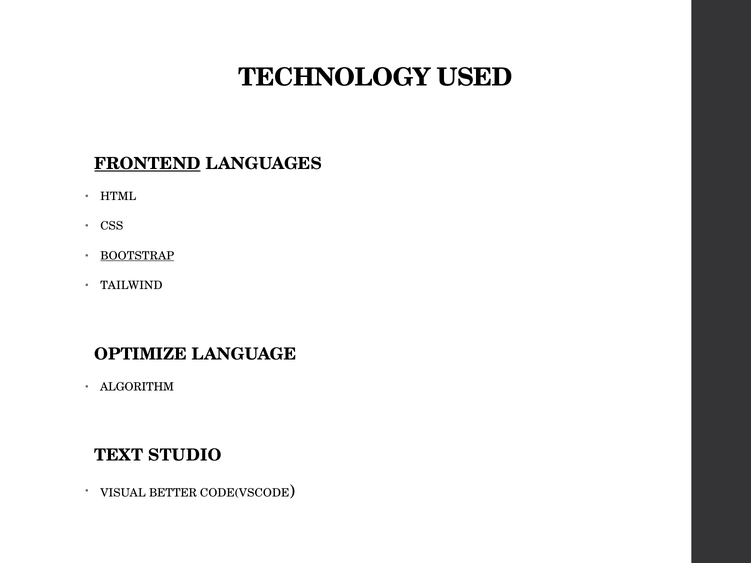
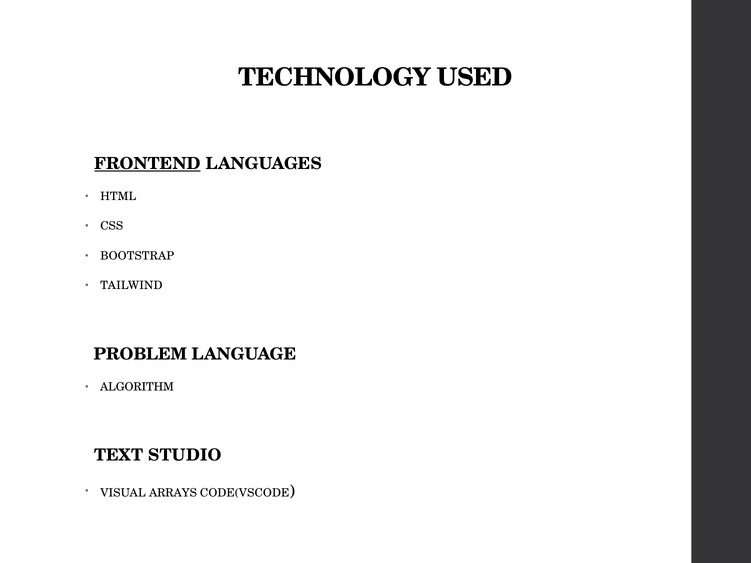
BOOTSTRAP underline: present -> none (137, 256)
OPTIMIZE: OPTIMIZE -> PROBLEM (141, 354)
BETTER: BETTER -> ARRAYS (173, 493)
